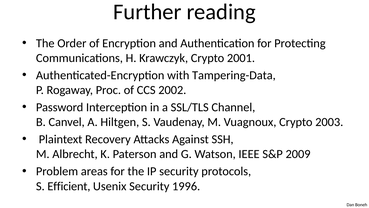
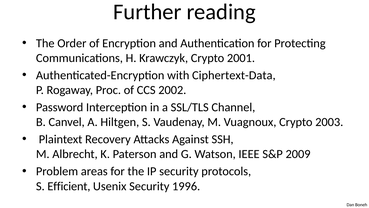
Tampering-Data: Tampering-Data -> Ciphertext-Data (234, 75)
